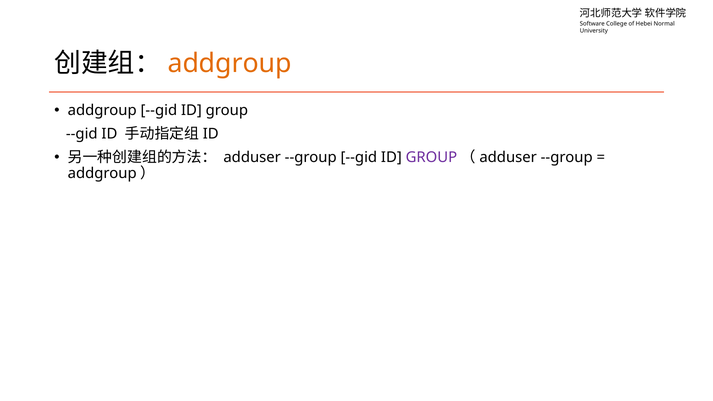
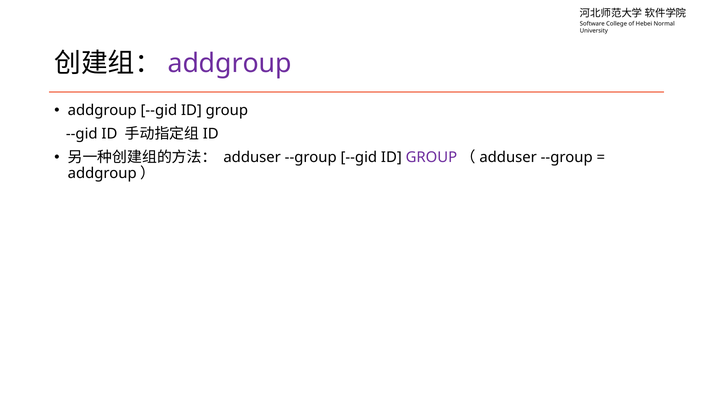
addgroup colour: orange -> purple (230, 64)
